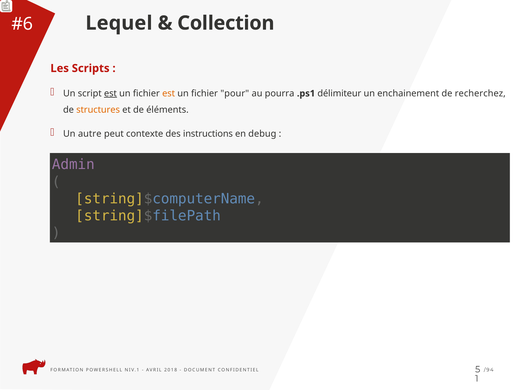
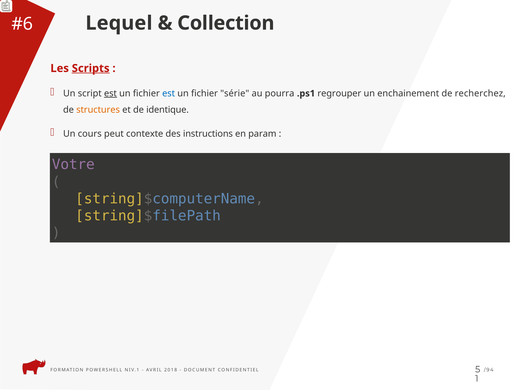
Scripts underline: none -> present (91, 68)
est colour: orange -> blue (169, 94)
pour: pour -> série (235, 94)
délimiteur: délimiteur -> regrouper (339, 94)
éléments: éléments -> identique (168, 110)
autre: autre -> cours (90, 134)
debug: debug -> param (262, 134)
Admin: Admin -> Votre (73, 165)
